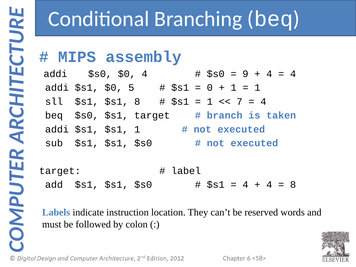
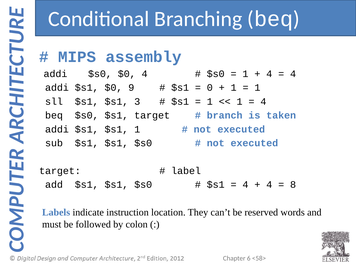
9: 9 -> 1 (245, 74)
5: 5 -> 9 (131, 88)
$s1 8: 8 -> 3 (137, 102)
7: 7 -> 1 (240, 102)
